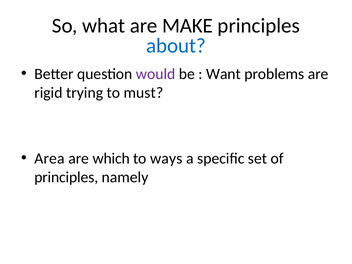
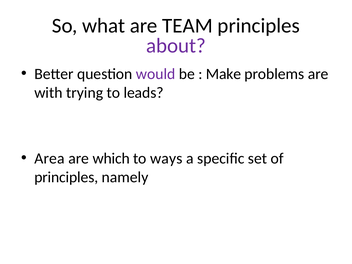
MAKE: MAKE -> TEAM (187, 26)
about colour: blue -> purple (176, 46)
Want: Want -> Make (224, 74)
rigid: rigid -> with (48, 93)
must: must -> leads (144, 93)
